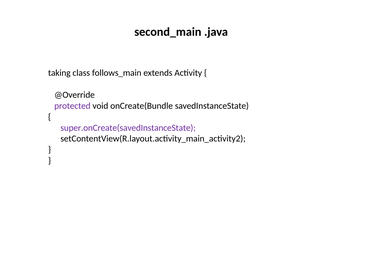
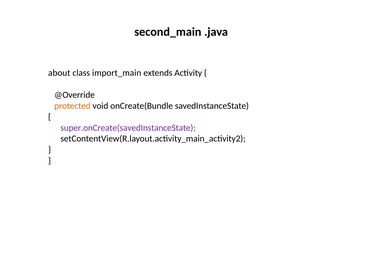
taking: taking -> about (59, 73)
follows_main: follows_main -> import_main (117, 73)
protected colour: purple -> orange (72, 106)
